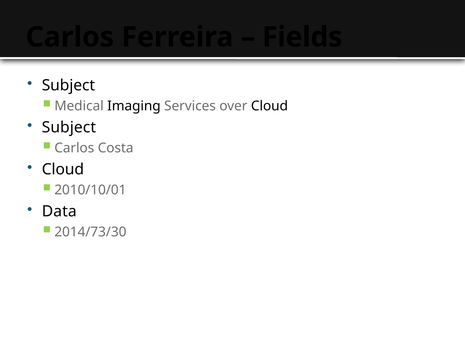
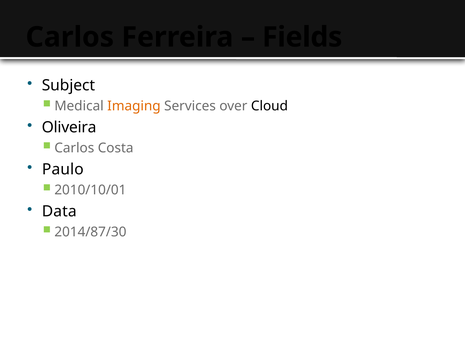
Imaging colour: black -> orange (134, 106)
Subject: Subject -> Oliveira (69, 127)
Cloud: Cloud -> Paulo (63, 169)
2014/73/30: 2014/73/30 -> 2014/87/30 (90, 232)
